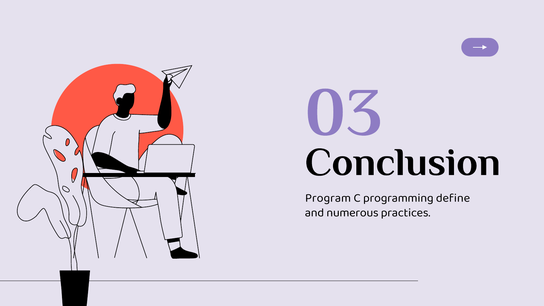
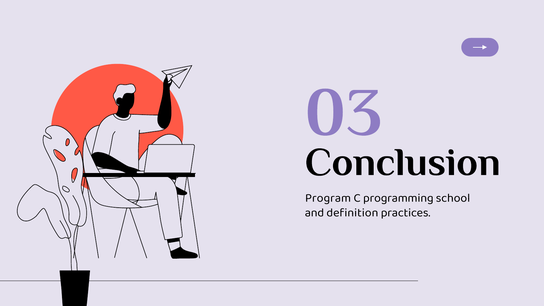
define: define -> school (453, 198)
numerous: numerous -> definition (352, 212)
